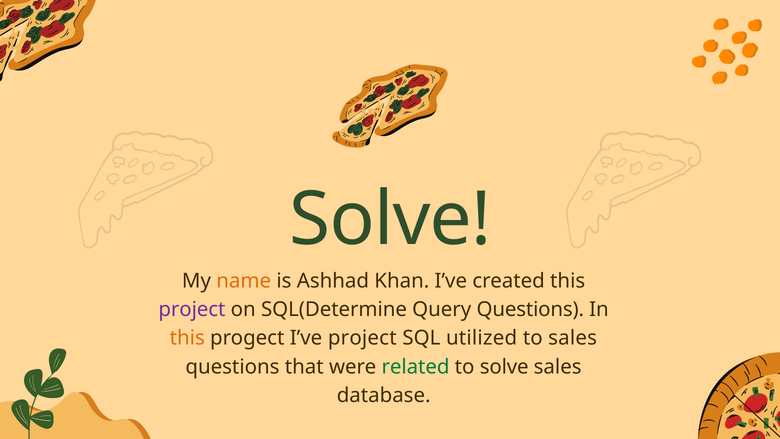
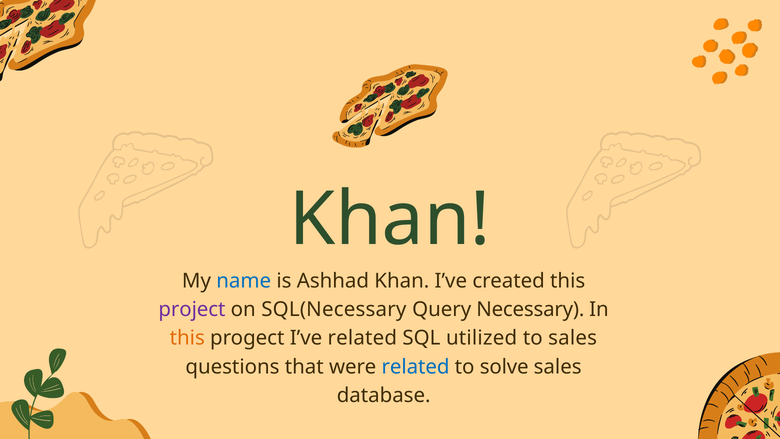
Solve: Solve -> Khan (390, 219)
name colour: orange -> blue (244, 281)
SQL(Determine: SQL(Determine -> SQL(Necessary (334, 309)
Query Questions: Questions -> Necessary (530, 309)
I’ve project: project -> related (362, 338)
related colour: green -> blue (416, 367)
